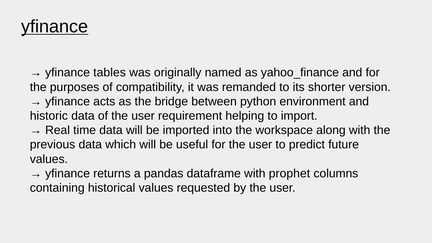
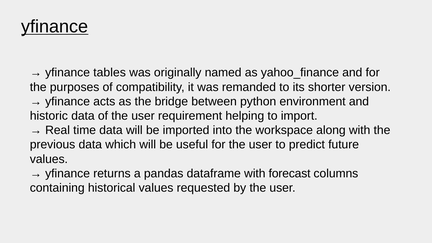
prophet: prophet -> forecast (290, 173)
